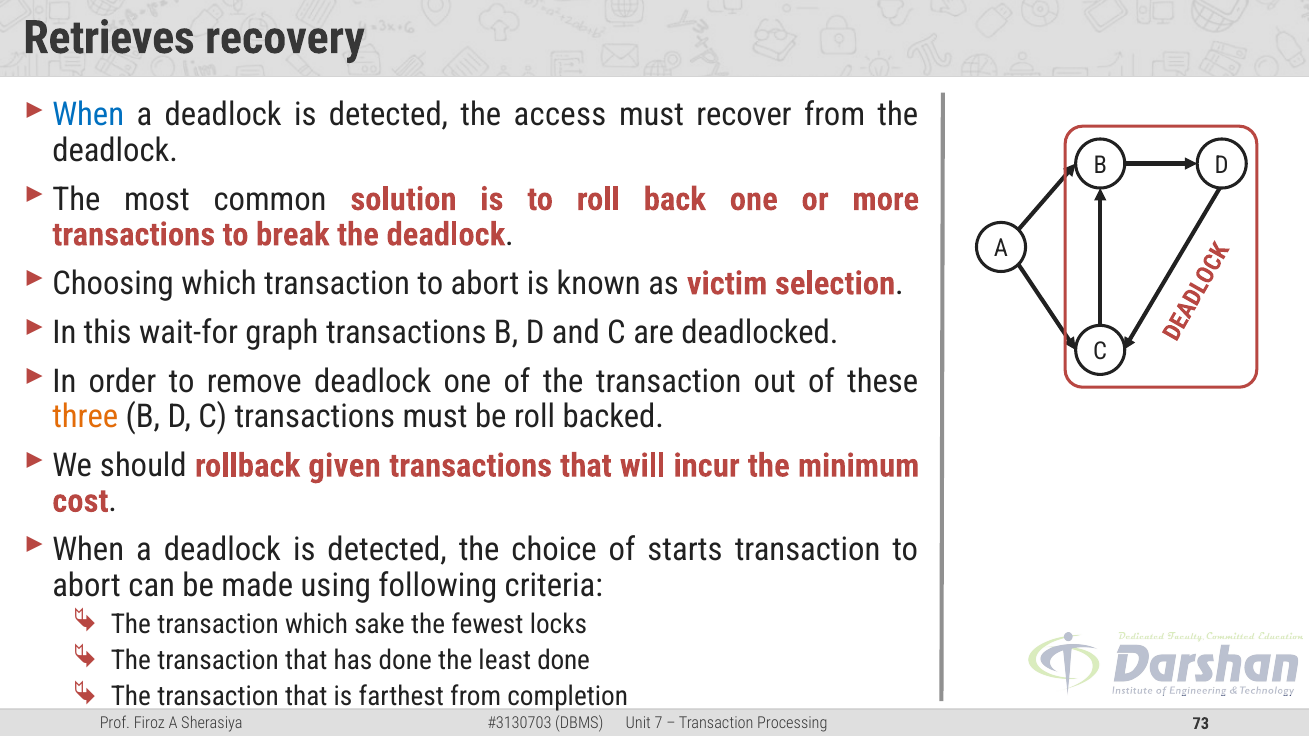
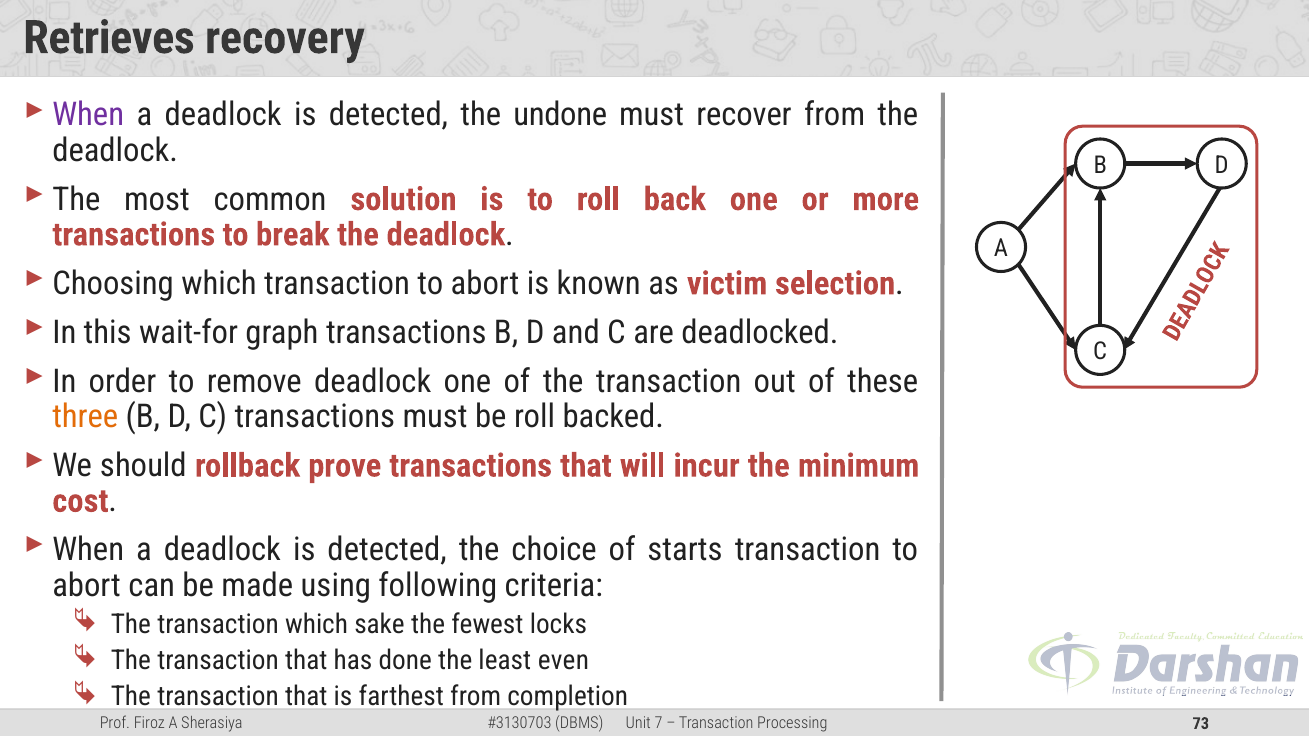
When colour: blue -> purple (88, 115)
access: access -> undone (560, 115)
given: given -> prove (345, 466)
least done: done -> even (563, 661)
